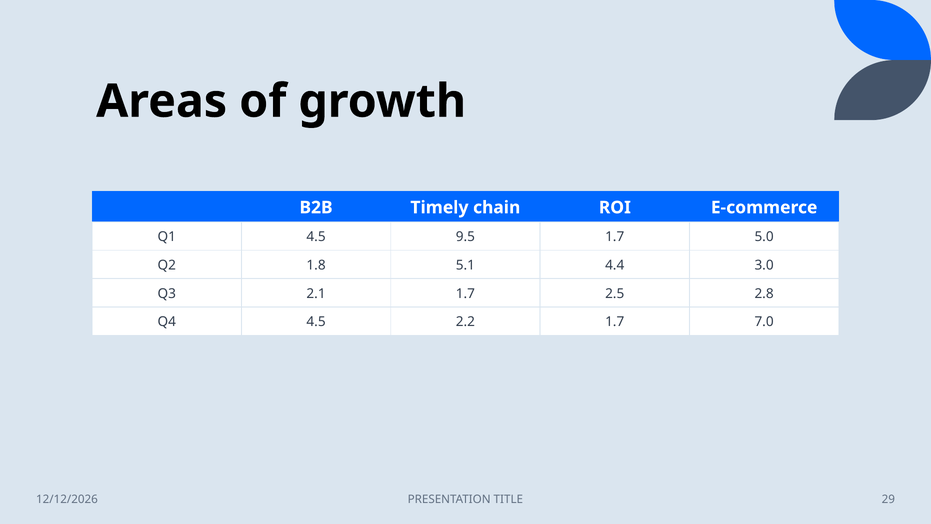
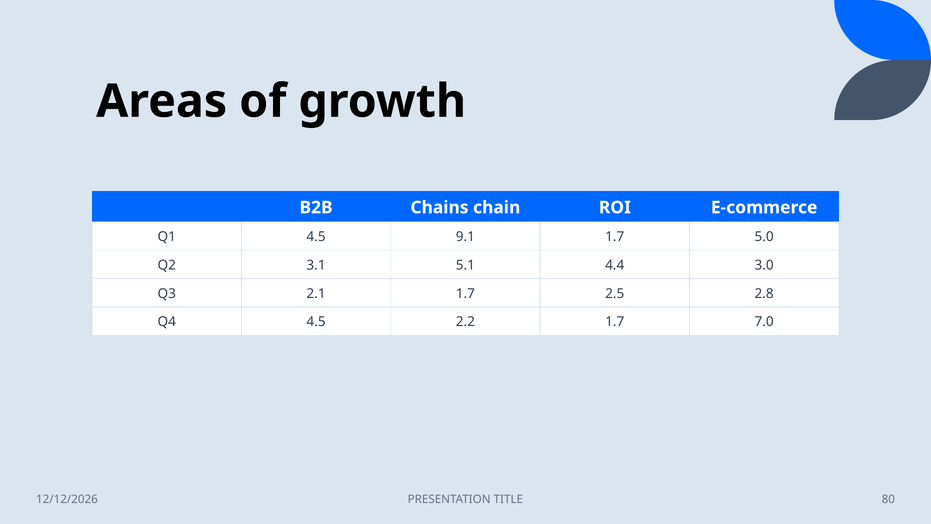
Timely: Timely -> Chains (439, 207)
9.5: 9.5 -> 9.1 (465, 237)
1.8: 1.8 -> 3.1 (316, 265)
29: 29 -> 80 (888, 499)
